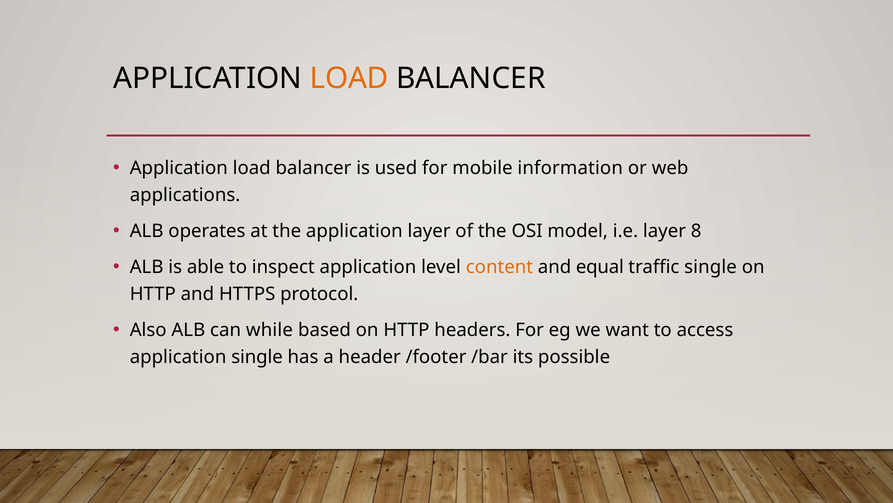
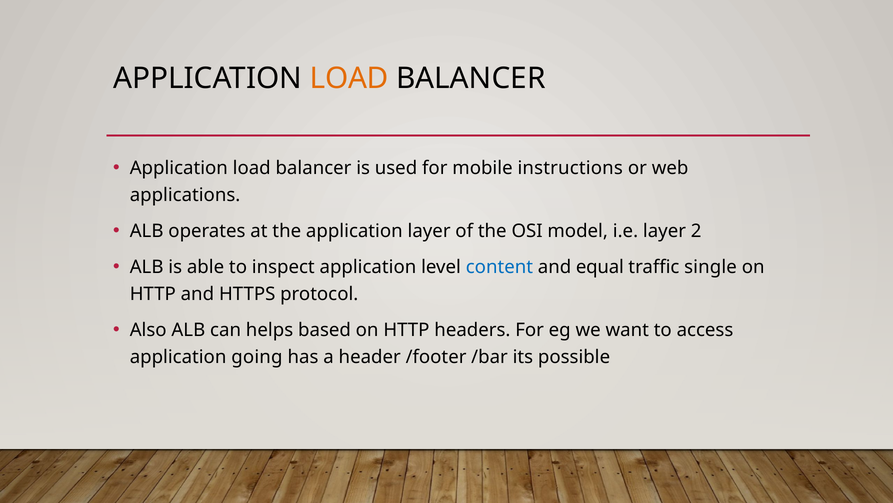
information: information -> instructions (570, 168)
8: 8 -> 2 (696, 231)
content colour: orange -> blue (499, 267)
while: while -> helps (270, 330)
application single: single -> going (257, 357)
